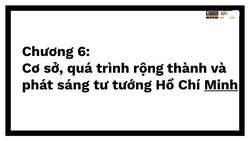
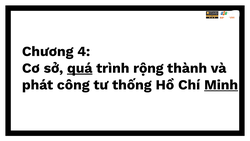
6: 6 -> 4 (84, 51)
quá underline: none -> present (80, 68)
sáng: sáng -> công (73, 85)
tướng: tướng -> thống (132, 85)
